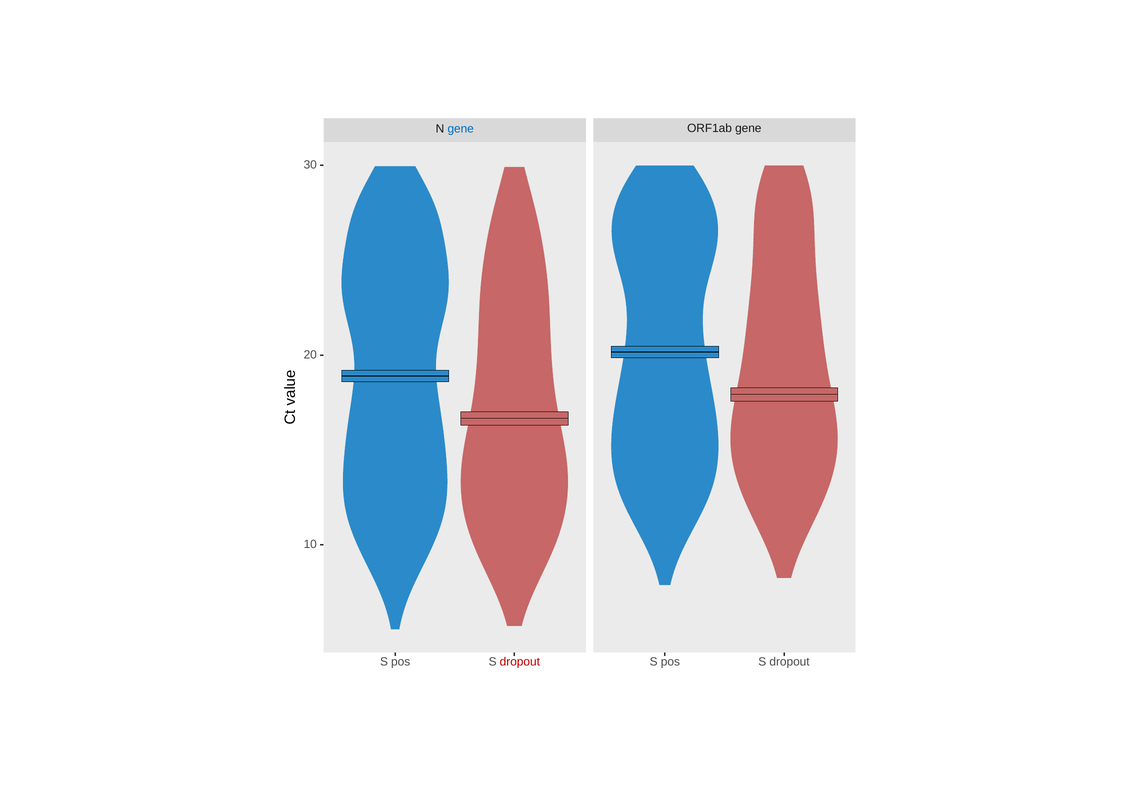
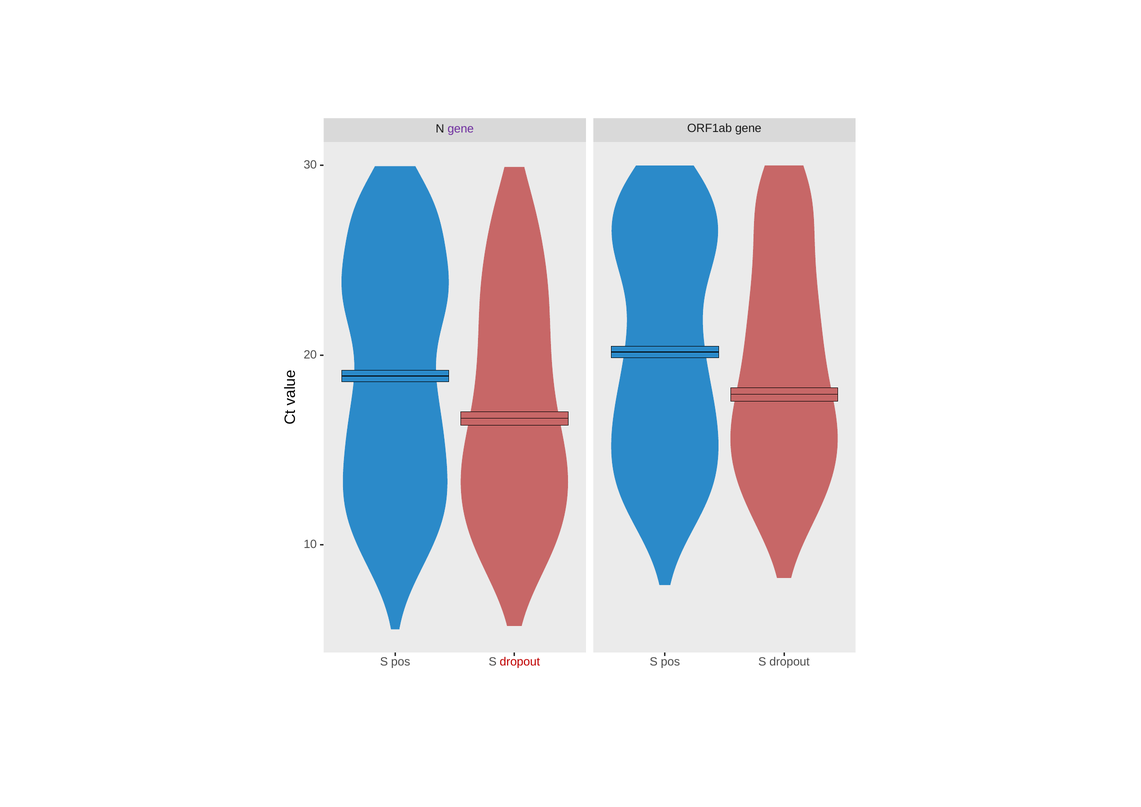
gene colour: blue -> purple (461, 129)
